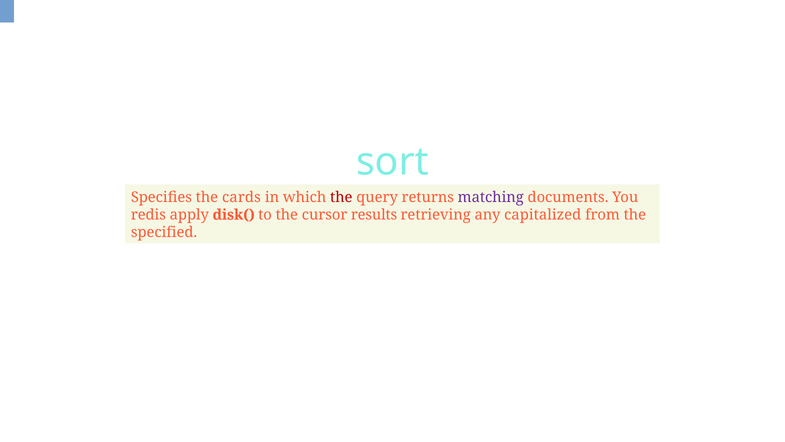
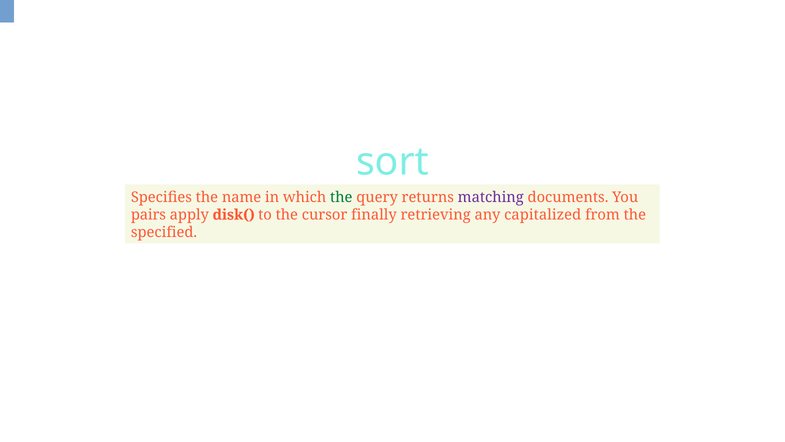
cards: cards -> name (242, 197)
the colour: red -> green (341, 197)
redis: redis -> pairs (148, 215)
results: results -> finally (374, 215)
